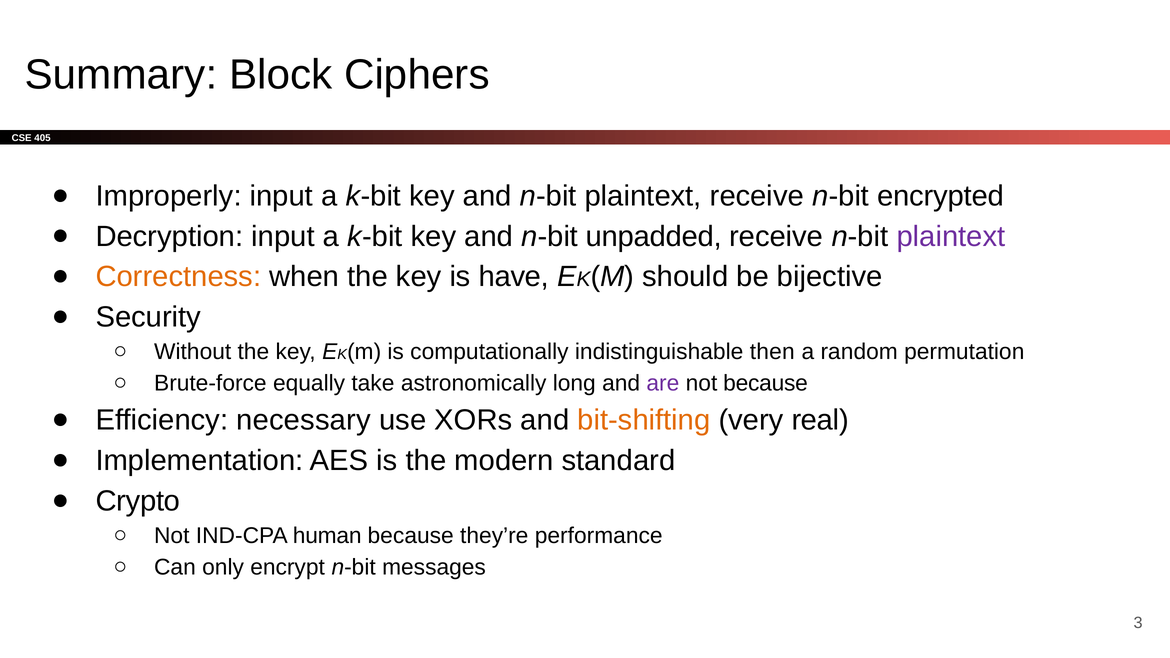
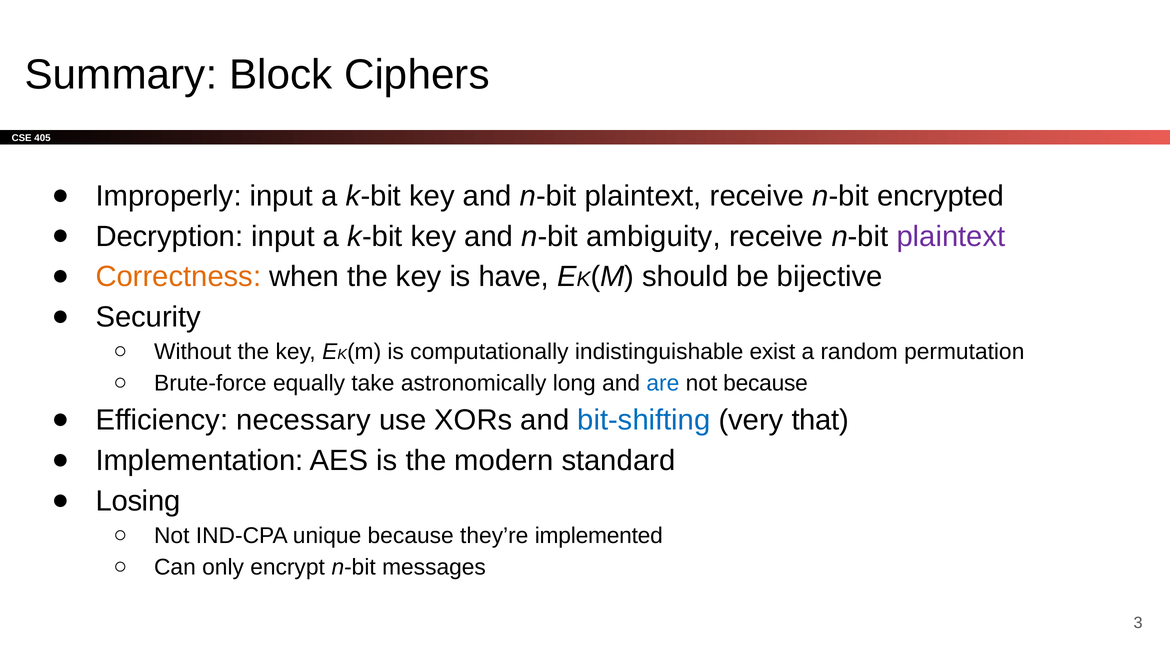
unpadded: unpadded -> ambiguity (654, 236)
then: then -> exist (772, 352)
are colour: purple -> blue (663, 383)
bit-shifting colour: orange -> blue (644, 420)
real: real -> that (820, 420)
Crypto: Crypto -> Losing (138, 501)
human: human -> unique (327, 536)
performance: performance -> implemented (599, 536)
